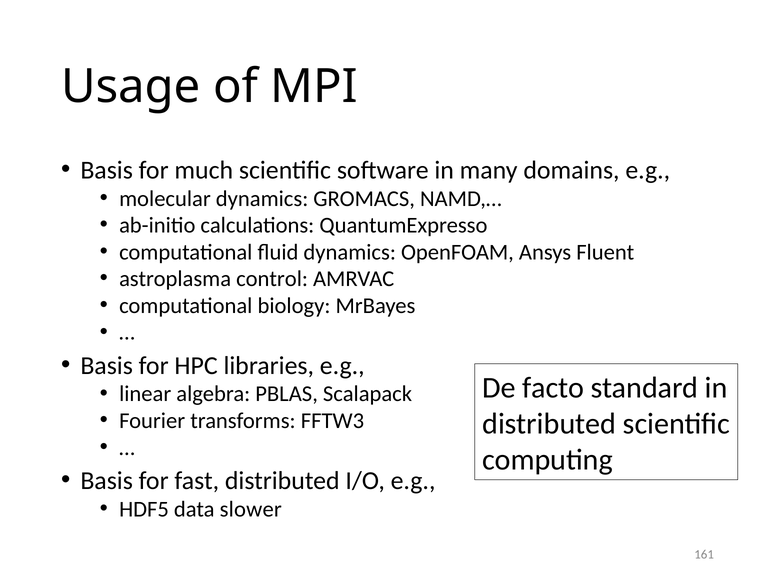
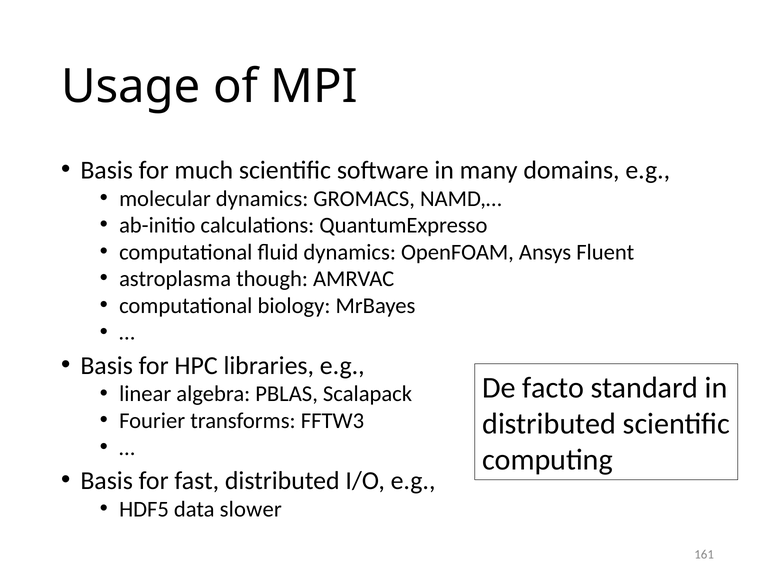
control: control -> though (272, 279)
